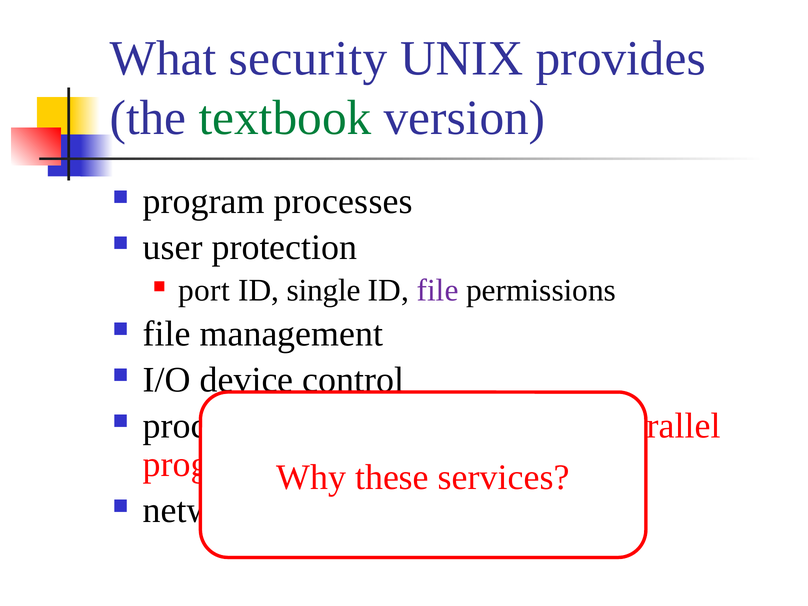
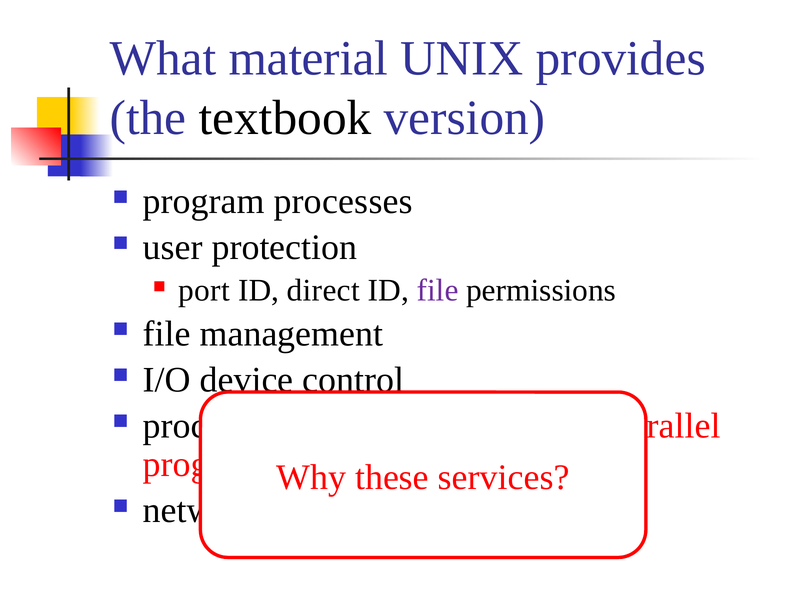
security: security -> material (309, 59)
textbook colour: green -> black (285, 118)
single: single -> direct (323, 290)
